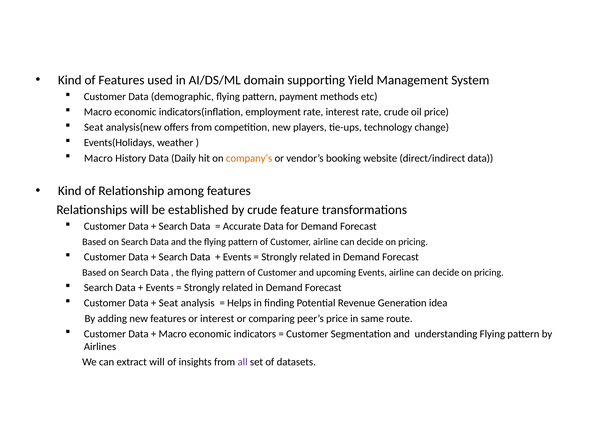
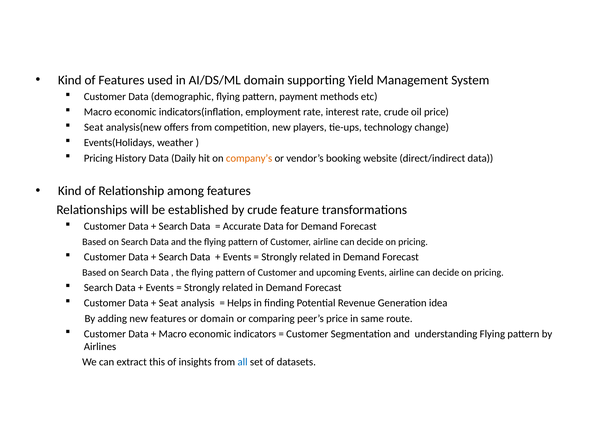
Macro: Macro -> Pricing (98, 158)
or interest: interest -> domain (217, 319)
extract will: will -> this (157, 362)
all colour: purple -> blue (243, 362)
